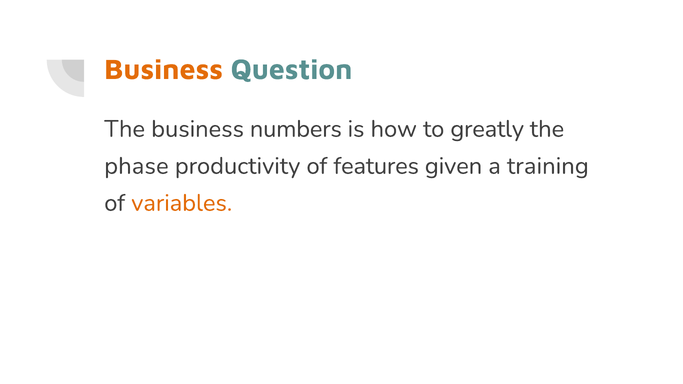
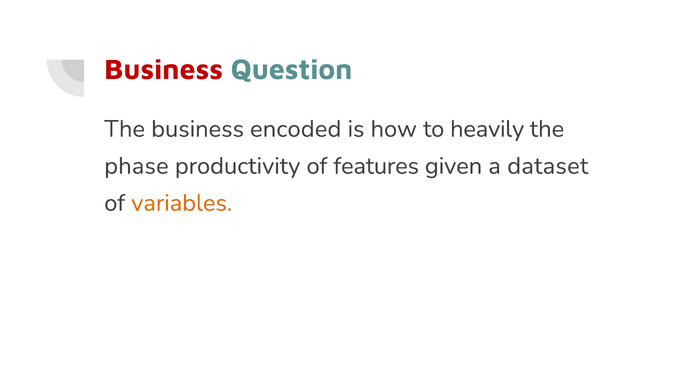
Business colour: orange -> red (164, 70)
numbers: numbers -> encoded (296, 129)
greatly: greatly -> heavily (487, 129)
training: training -> dataset (548, 166)
